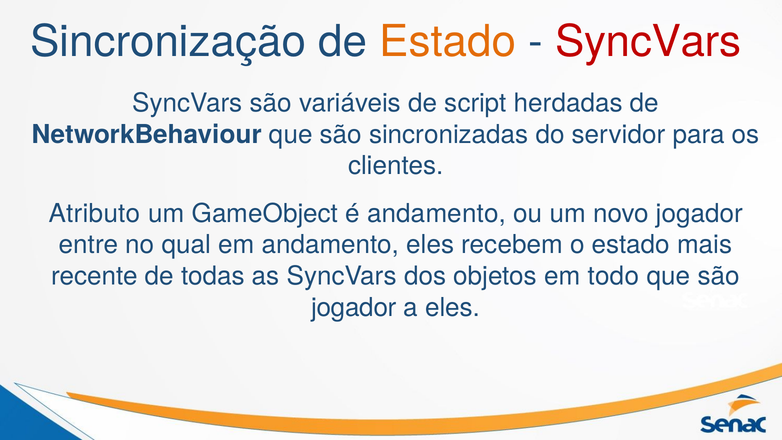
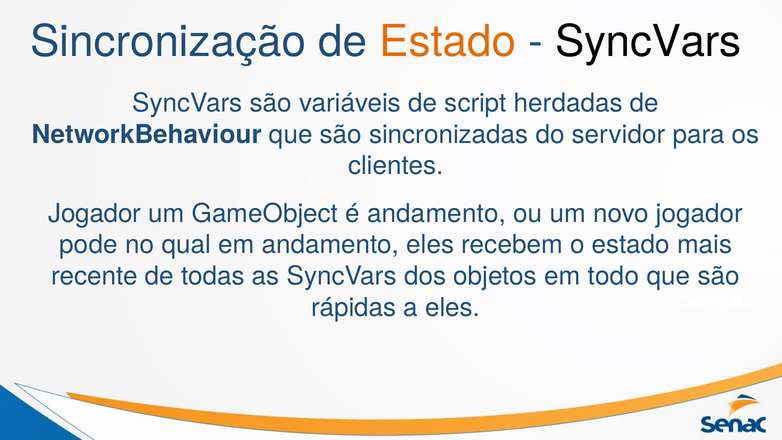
SyncVars colour: red -> black (648, 42)
Atributo: Atributo -> Jogador (95, 213)
entre: entre -> pode (88, 245)
jogador: jogador -> rápidas (354, 307)
